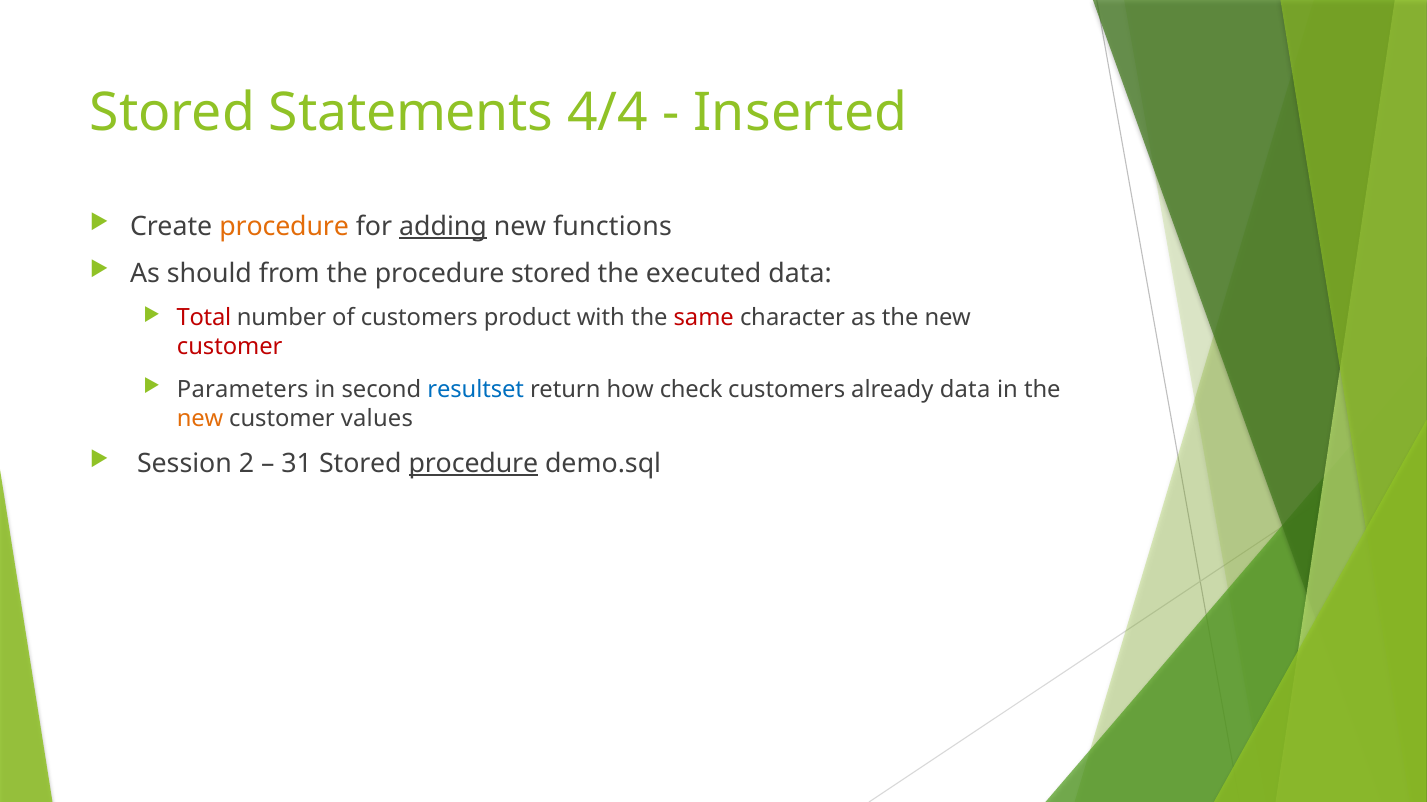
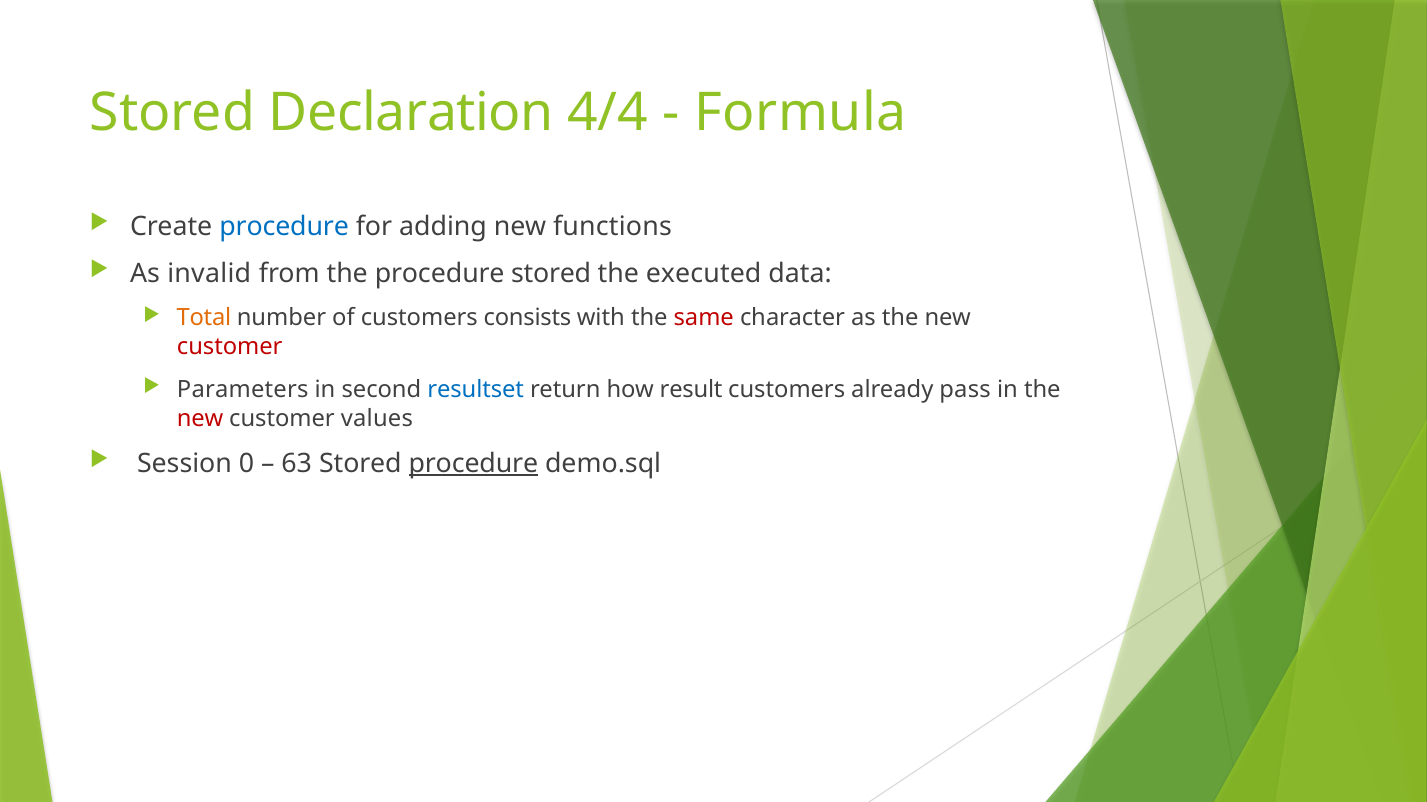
Statements: Statements -> Declaration (411, 113)
Inserted: Inserted -> Formula (800, 113)
procedure colour: orange -> blue (284, 226)
adding underline: present -> none (443, 226)
should: should -> invalid (209, 273)
Total colour: red -> orange (204, 318)
product: product -> consists (527, 318)
check: check -> result (691, 390)
already data: data -> pass (965, 390)
new colour: orange -> red (200, 419)
2: 2 -> 0 (246, 464)
31: 31 -> 63 (297, 464)
